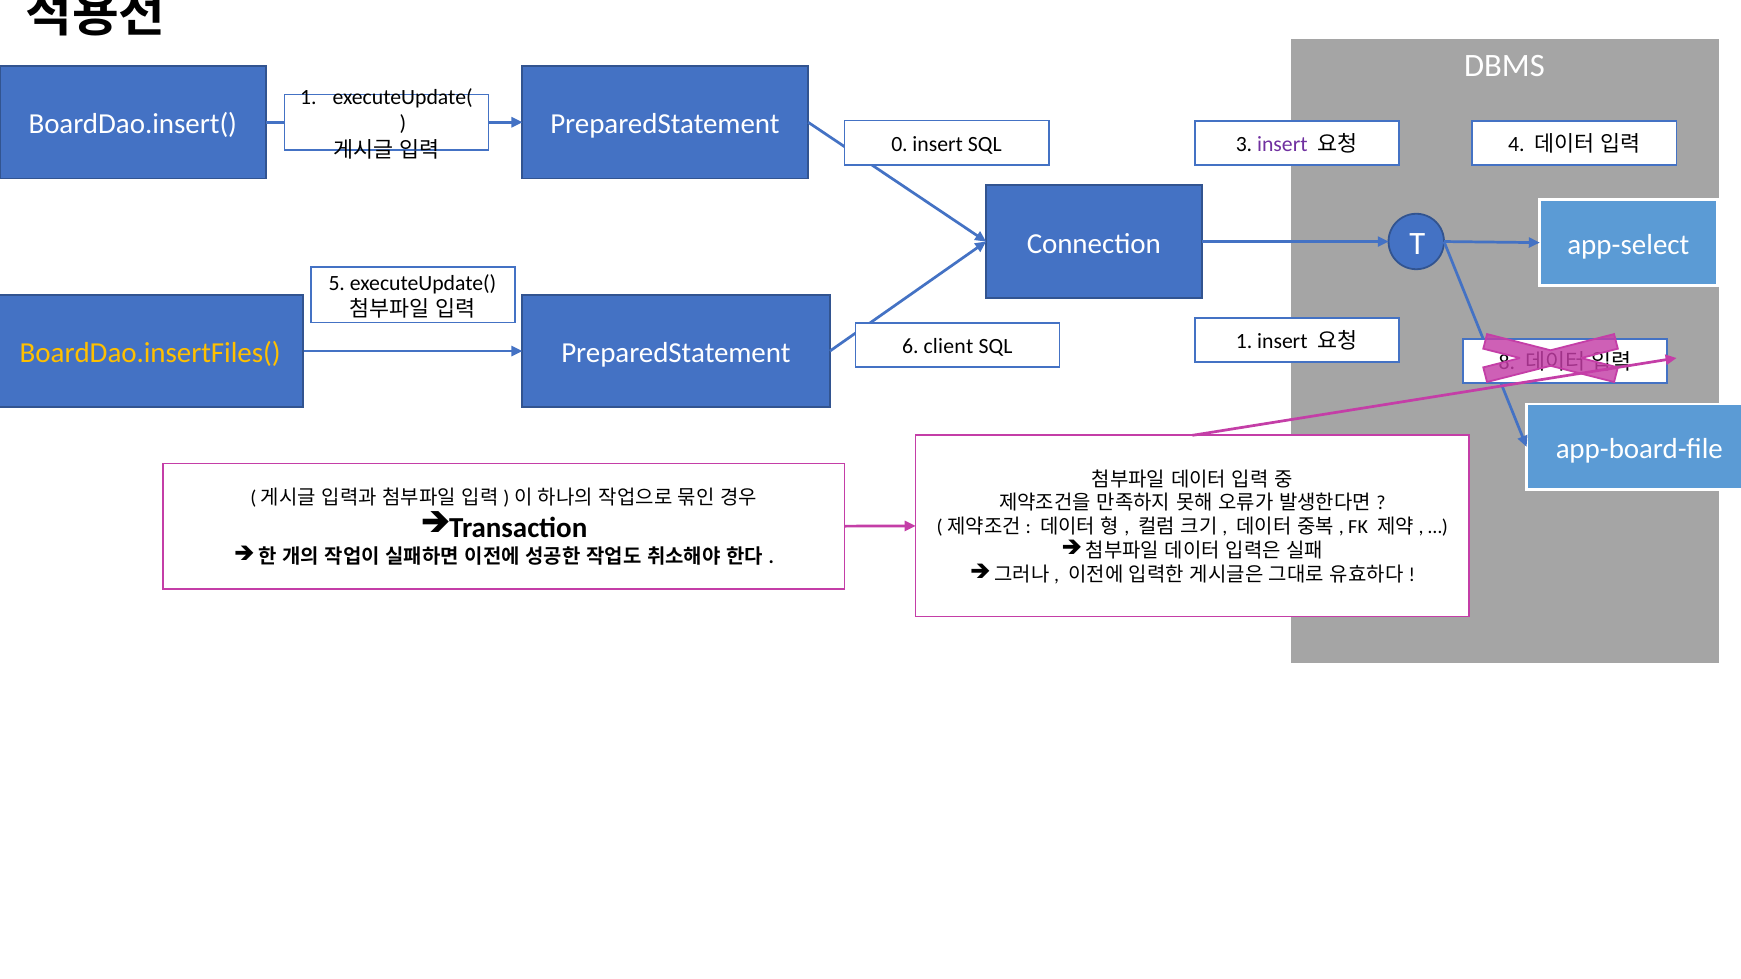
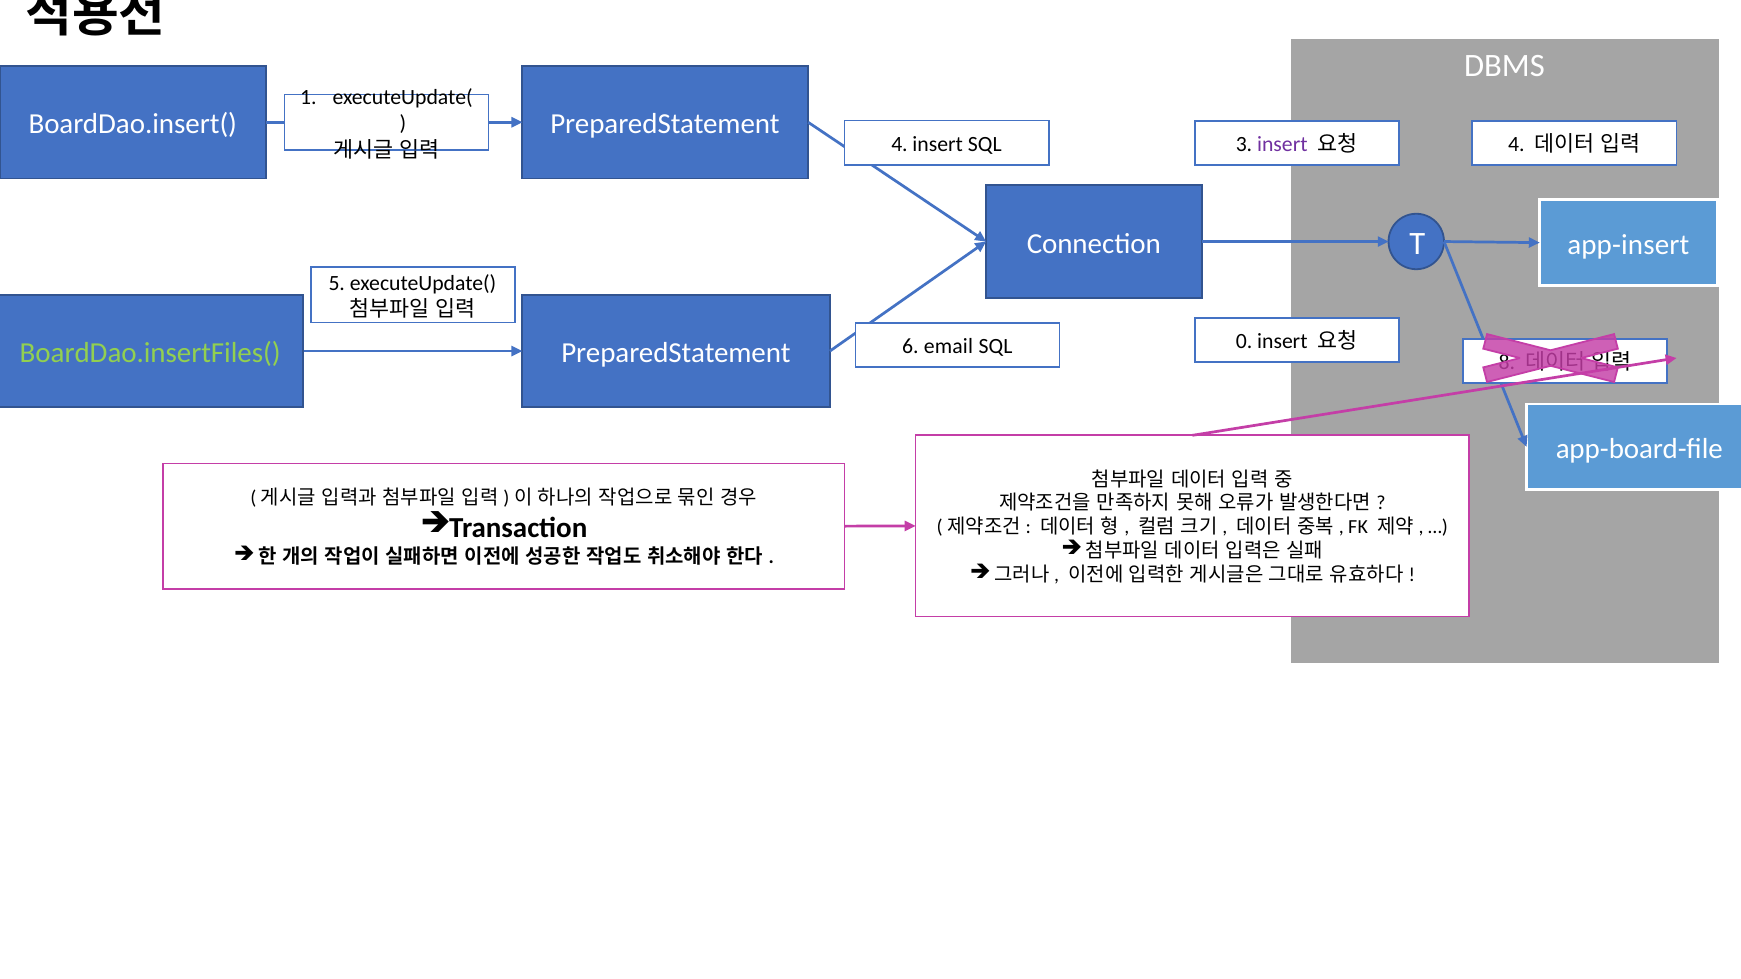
0: 0 -> 4 (900, 144)
app-select: app-select -> app-insert (1628, 245)
client: client -> email (948, 346)
SQL 1: 1 -> 0 (1244, 342)
BoardDao.insertFiles( colour: yellow -> light green (150, 353)
